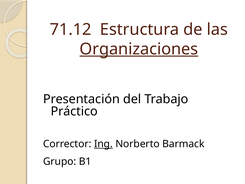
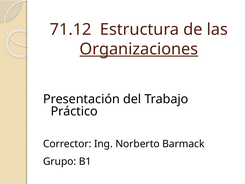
Ing underline: present -> none (103, 144)
